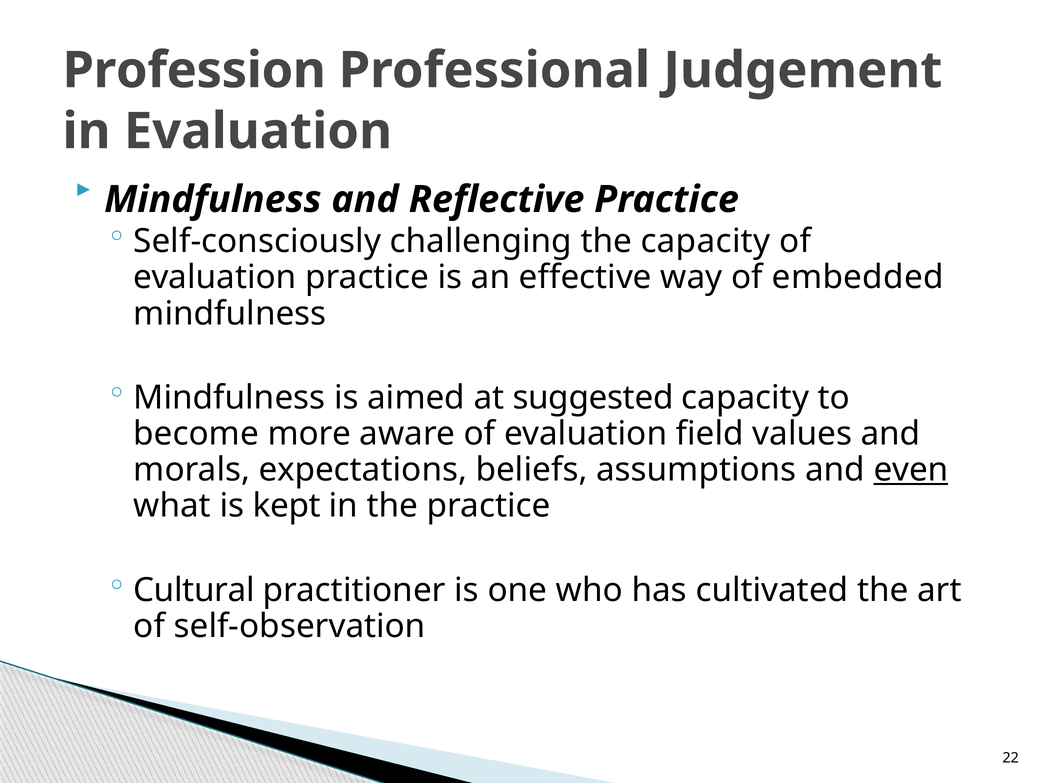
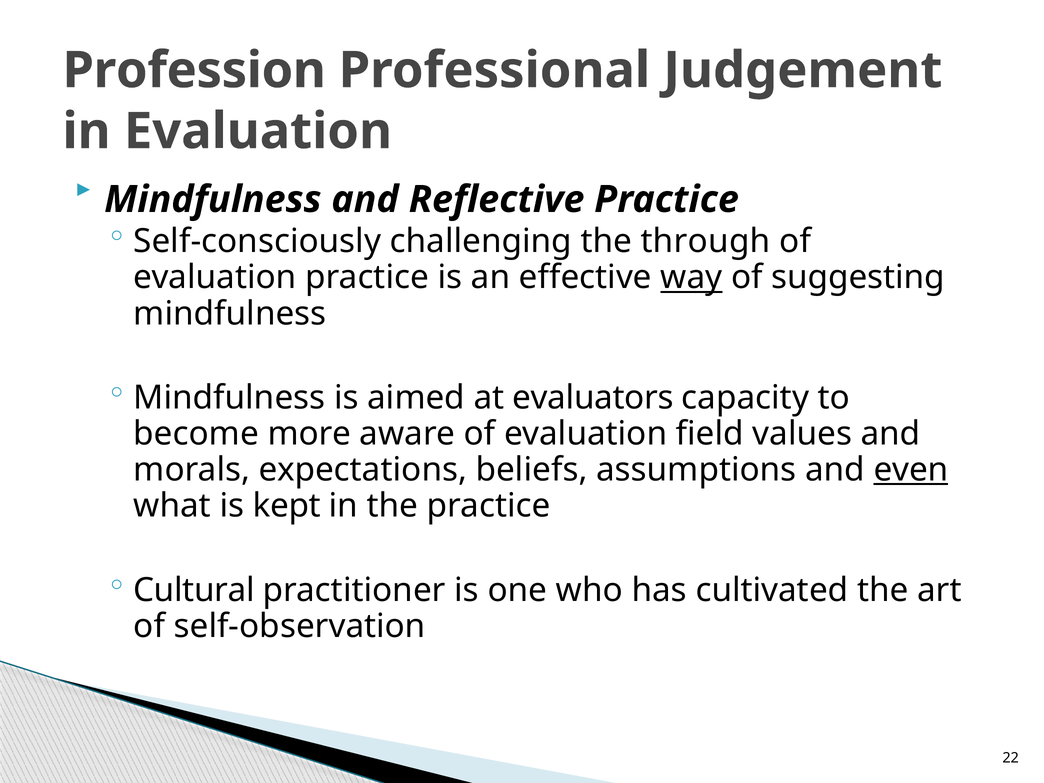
the capacity: capacity -> through (706, 241)
way underline: none -> present (691, 277)
embedded: embedded -> suggesting (858, 277)
suggested: suggested -> evaluators (593, 398)
